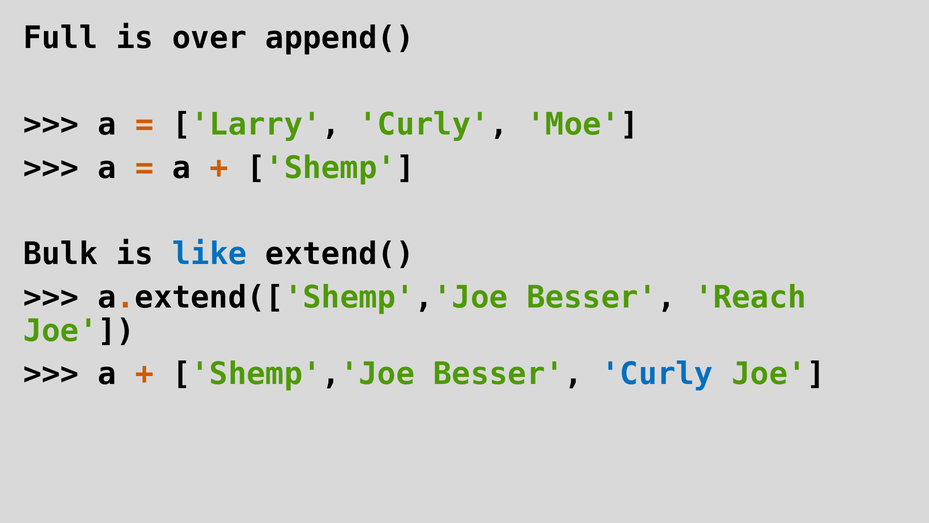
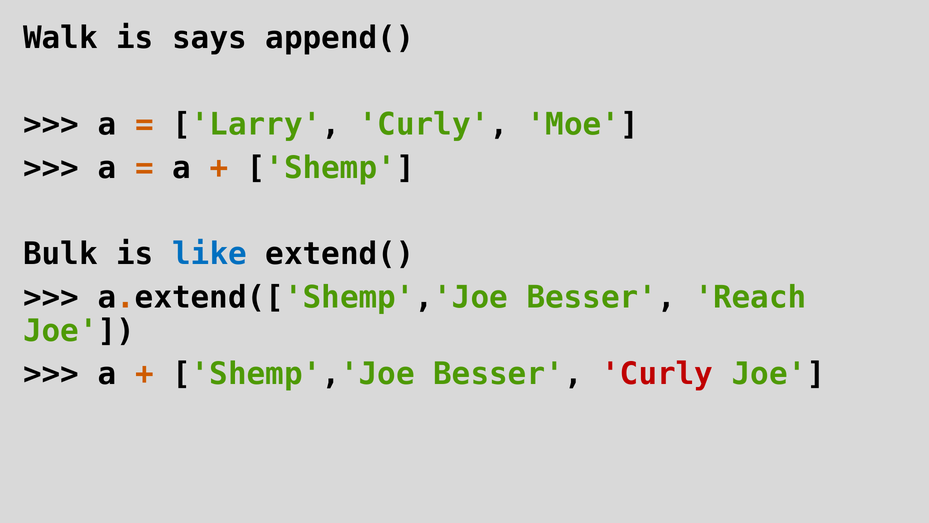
Full: Full -> Walk (60, 38)
over: over -> says (210, 38)
Curly colour: blue -> red (657, 374)
